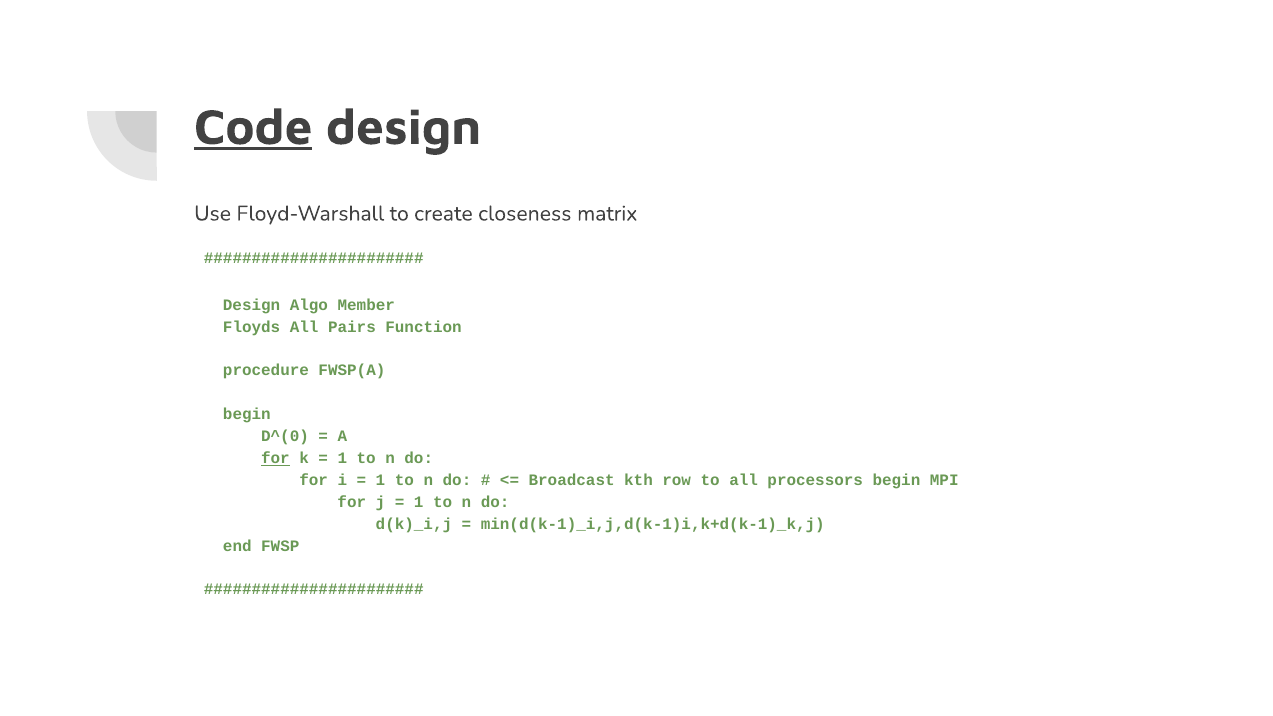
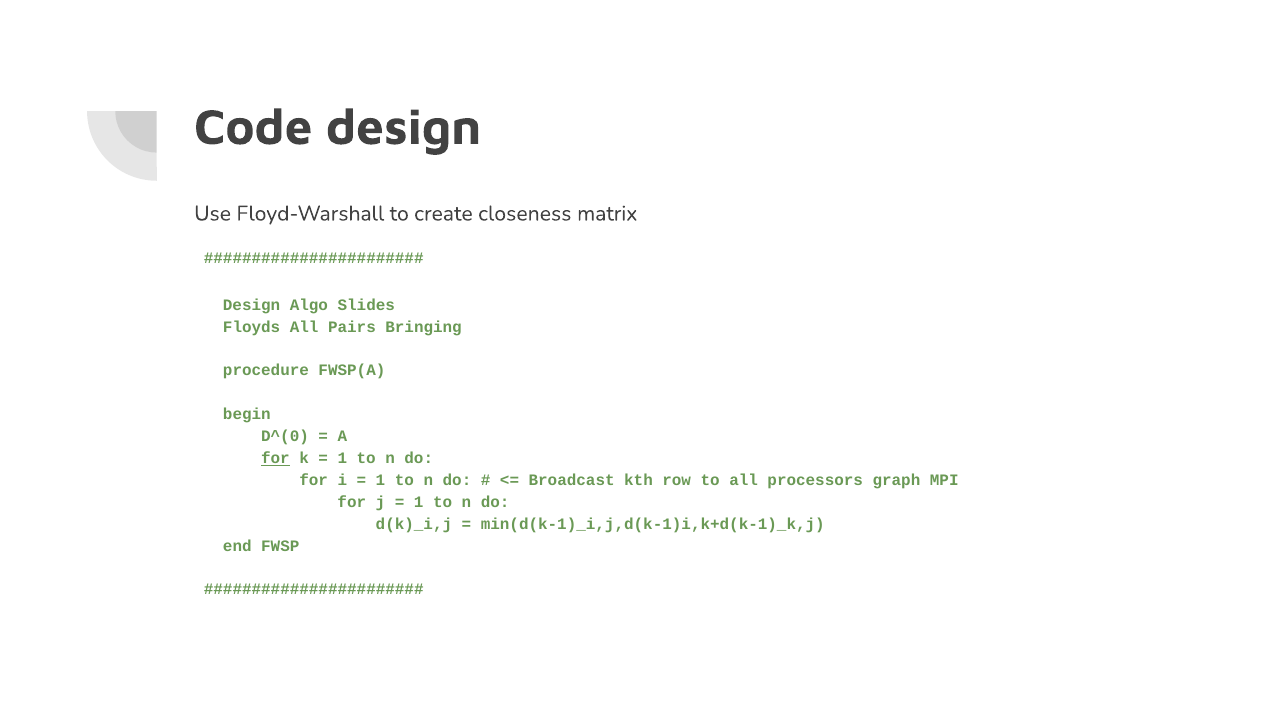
Code underline: present -> none (253, 127)
Member: Member -> Slides (366, 305)
Function: Function -> Bringing (424, 327)
processors begin: begin -> graph (896, 480)
